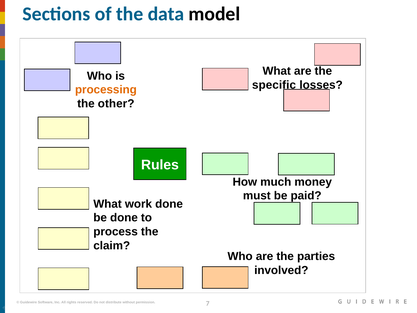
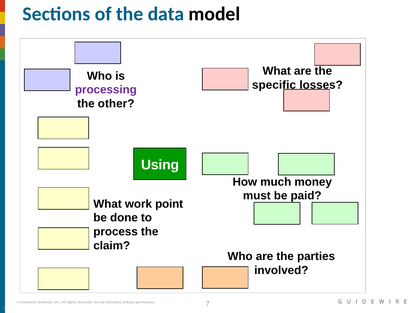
processing colour: orange -> purple (106, 90)
Rules: Rules -> Using (160, 165)
work done: done -> point (169, 204)
